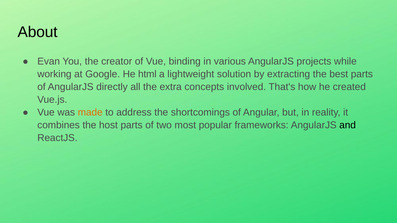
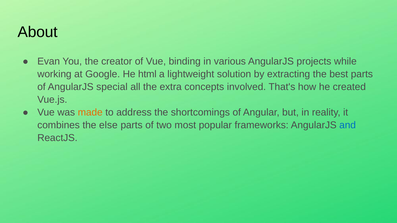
directly: directly -> special (112, 87)
host: host -> else (108, 125)
and colour: black -> blue (348, 125)
